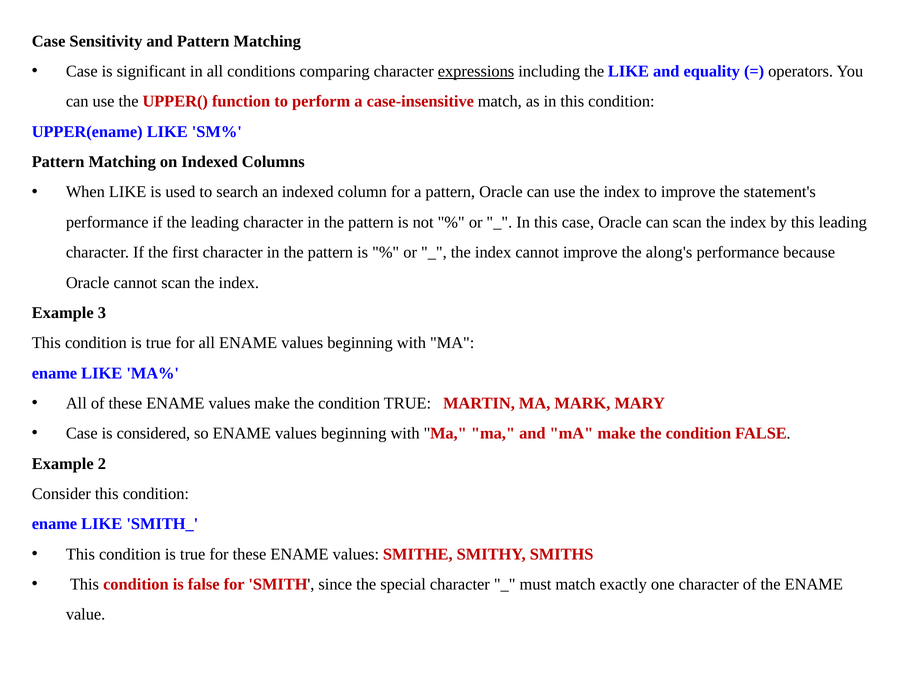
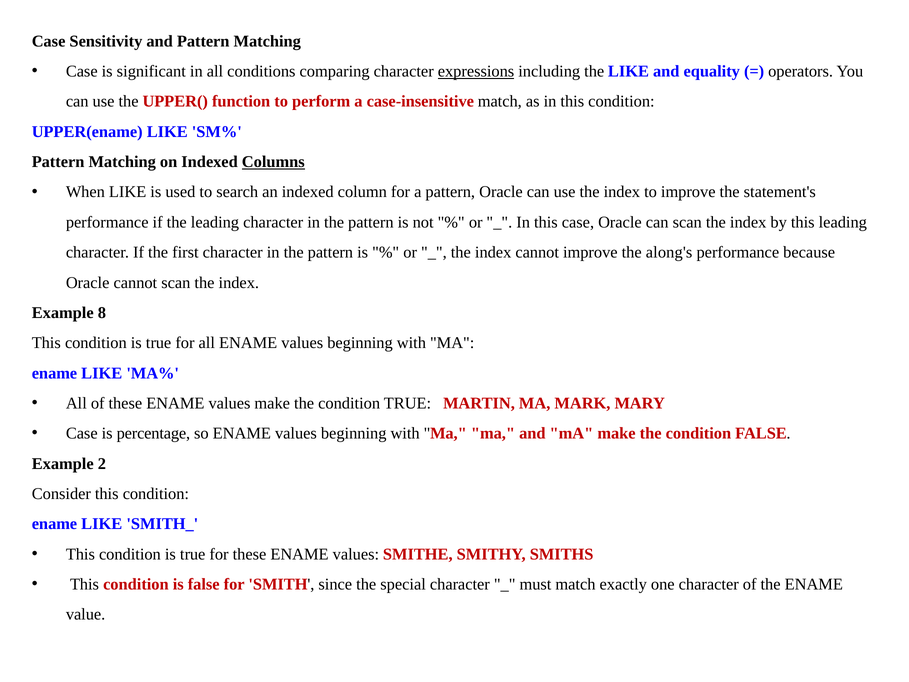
Columns underline: none -> present (273, 162)
3: 3 -> 8 (102, 313)
considered: considered -> percentage (153, 433)
